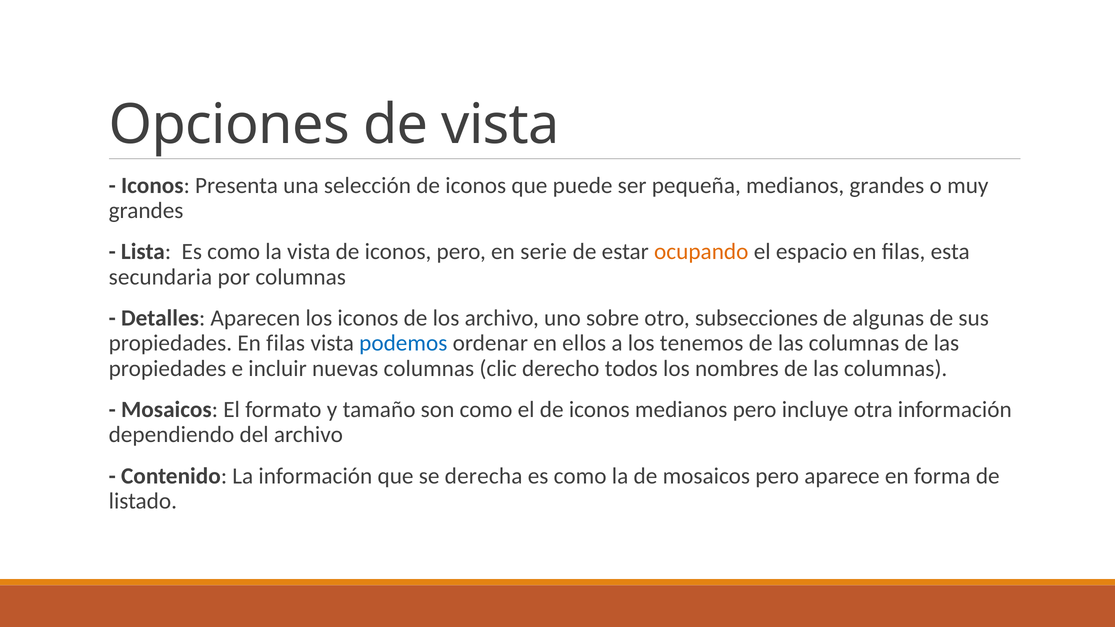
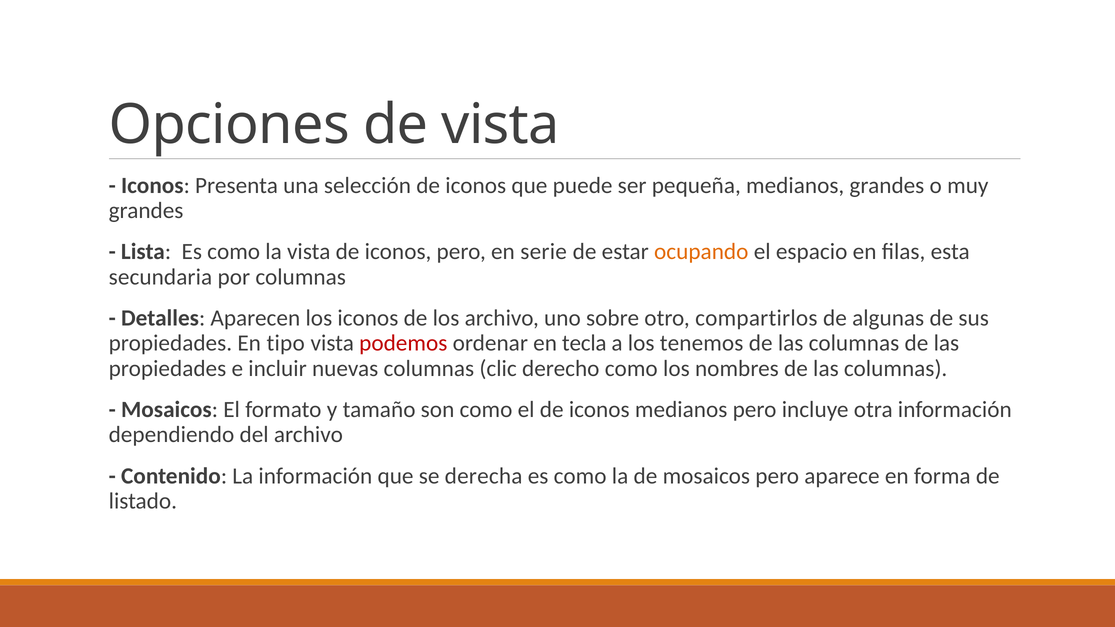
subsecciones: subsecciones -> compartirlos (756, 318)
propiedades En filas: filas -> tipo (286, 343)
podemos colour: blue -> red (403, 343)
ellos: ellos -> tecla (584, 343)
derecho todos: todos -> como (631, 368)
